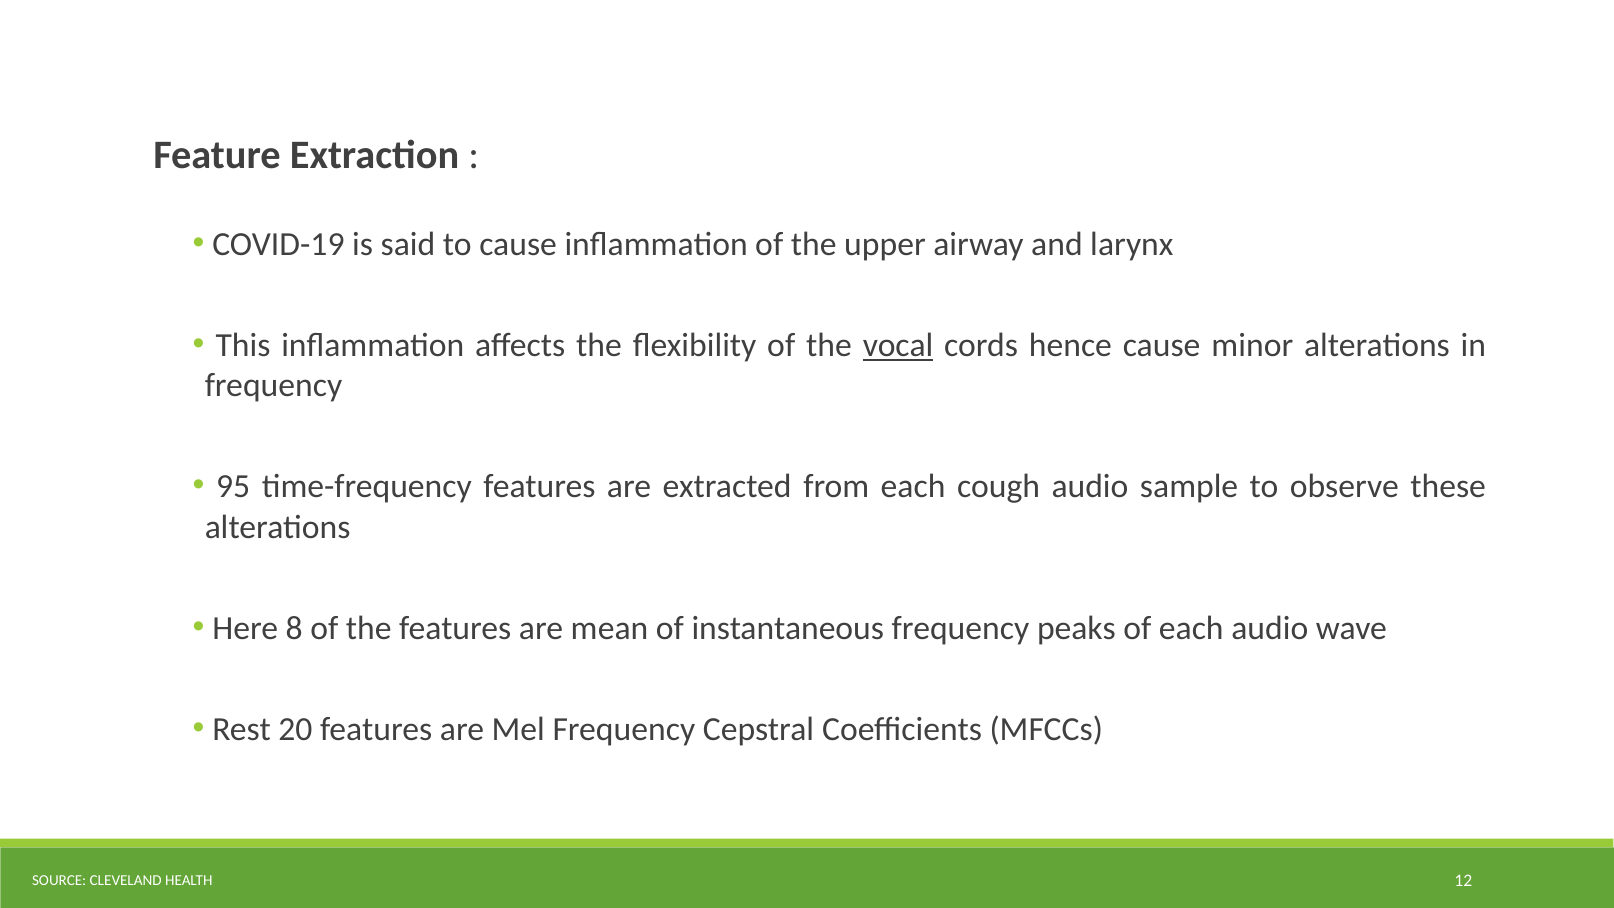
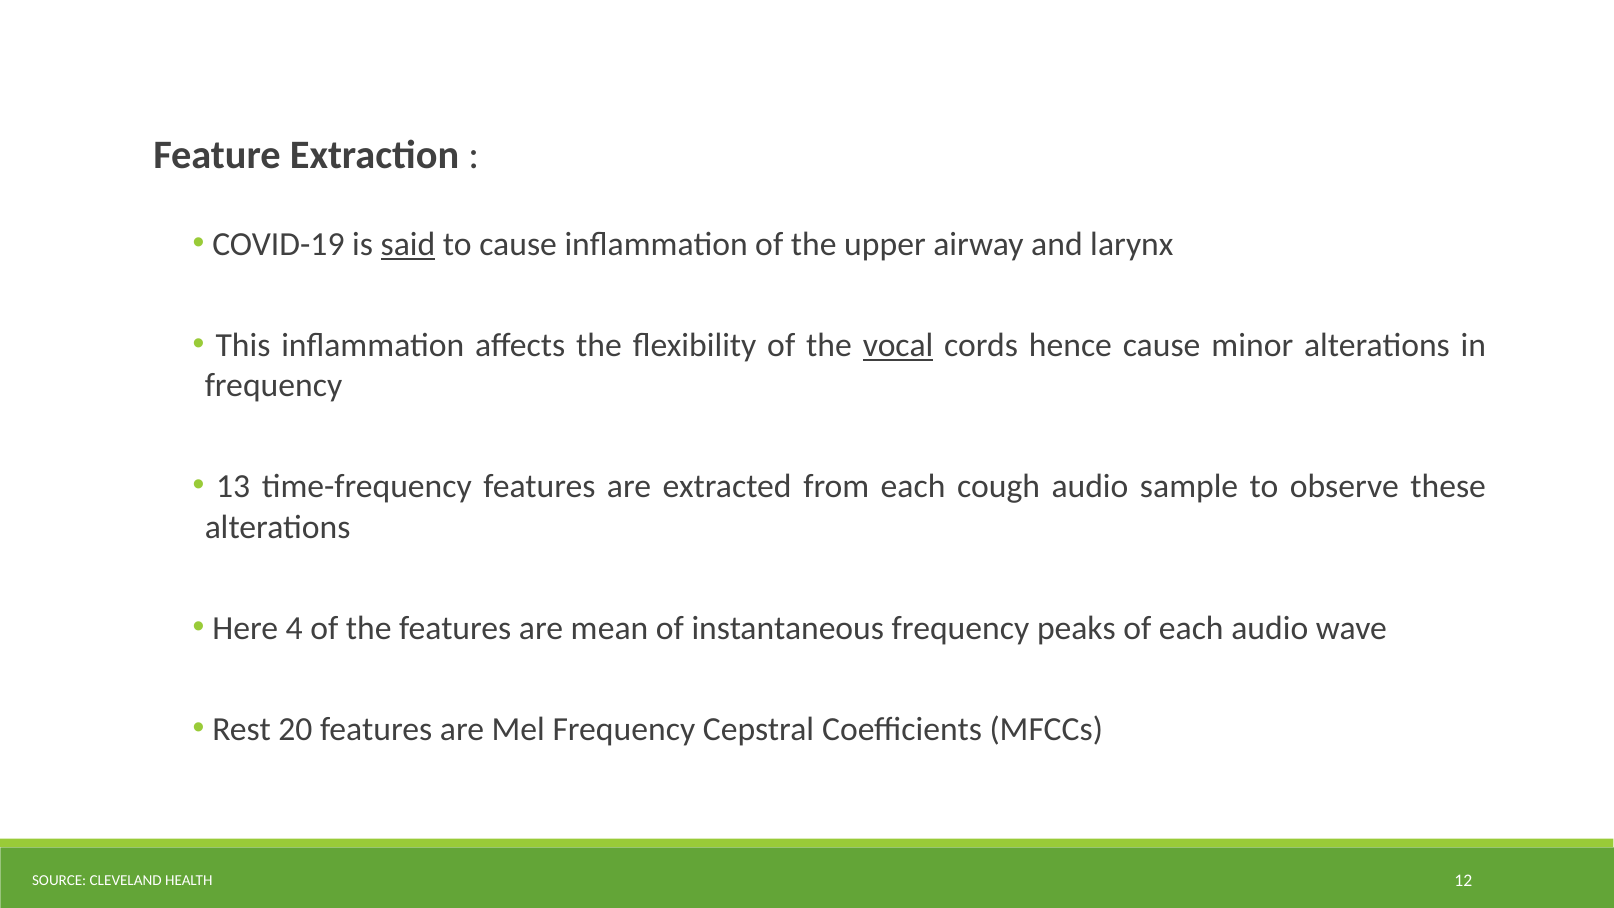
said underline: none -> present (408, 244)
95: 95 -> 13 (233, 487)
8: 8 -> 4 (294, 628)
